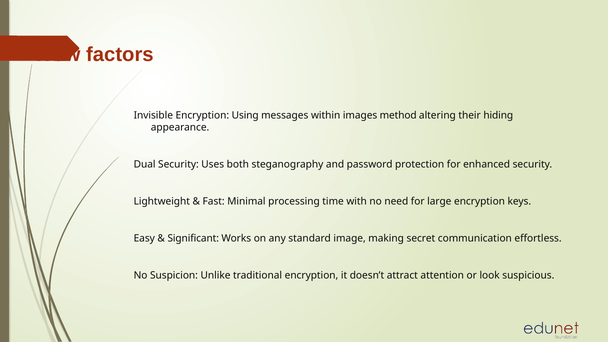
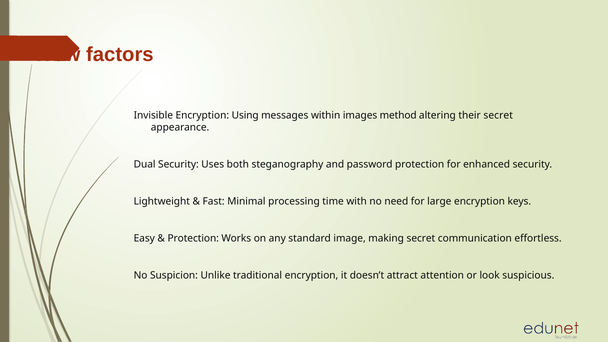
their hiding: hiding -> secret (498, 115)
Significant: Significant -> Protection (193, 239)
